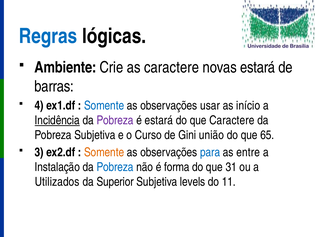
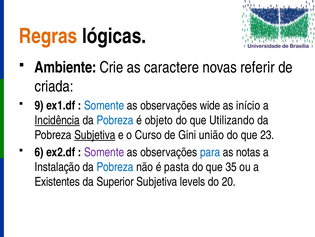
Regras colour: blue -> orange (48, 36)
novas estará: estará -> referir (257, 67)
barras: barras -> criada (54, 86)
4: 4 -> 9 (39, 105)
usar: usar -> wide (210, 105)
Pobreza colour: purple -> blue (115, 120)
é estará: estará -> objeto (159, 120)
que Caractere: Caractere -> Utilizando (232, 120)
Subjetiva underline: none -> present (95, 135)
65: 65 -> 23 (267, 135)
3: 3 -> 6 (39, 152)
Somente colour: orange -> purple (104, 152)
entre: entre -> notas (248, 152)
forma: forma -> pasta (177, 166)
31: 31 -> 35 (231, 166)
Utilizados: Utilizados -> Existentes (57, 181)
11: 11 -> 20 (229, 181)
